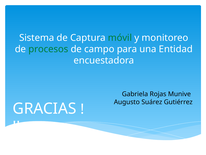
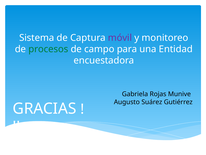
móvil colour: green -> purple (120, 38)
